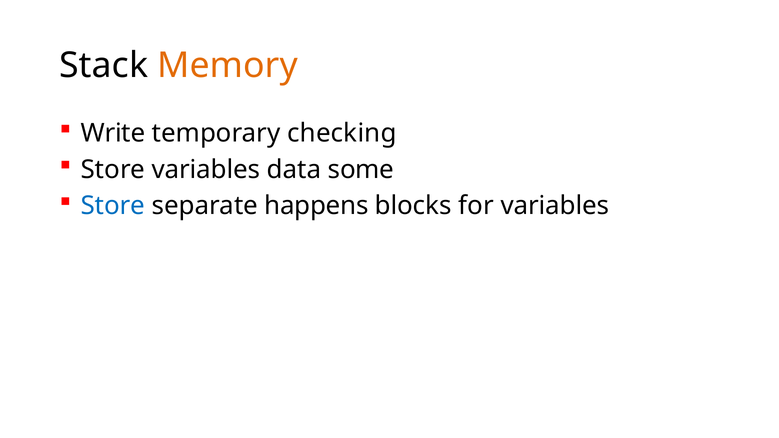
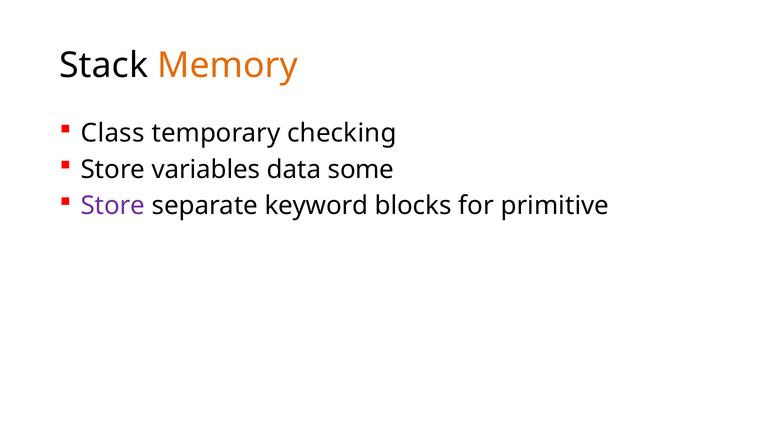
Write: Write -> Class (113, 133)
Store colour: blue -> purple (113, 206)
happens: happens -> keyword (316, 206)
for variables: variables -> primitive (555, 206)
